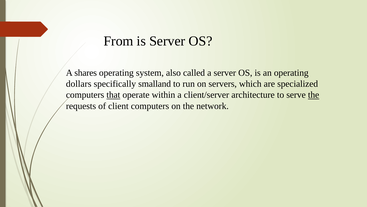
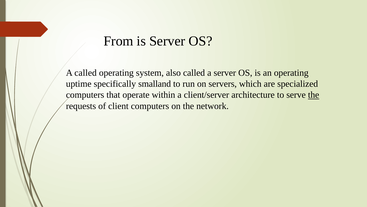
A shares: shares -> called (86, 73)
dollars: dollars -> uptime (79, 84)
that underline: present -> none (113, 95)
